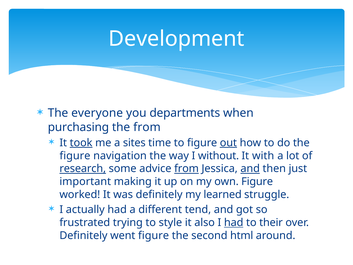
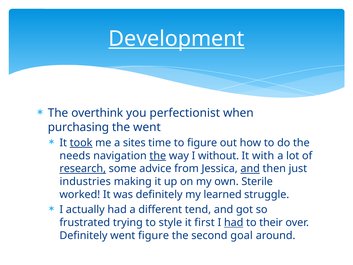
Development underline: none -> present (176, 39)
everyone: everyone -> overthink (97, 113)
departments: departments -> perfectionist (185, 113)
the from: from -> went (147, 127)
out underline: present -> none (228, 143)
figure: figure -> needs (75, 156)
the underline: none -> present (158, 156)
from underline: present -> none (187, 169)
important: important -> industries (85, 181)
own Figure: Figure -> Sterile (257, 181)
also: also -> first (205, 222)
html: html -> goal (242, 235)
